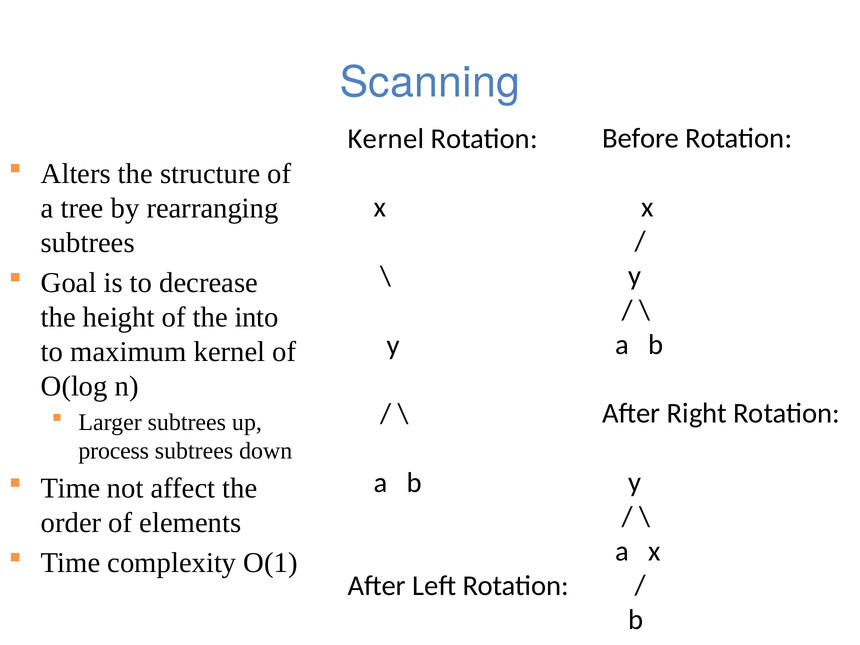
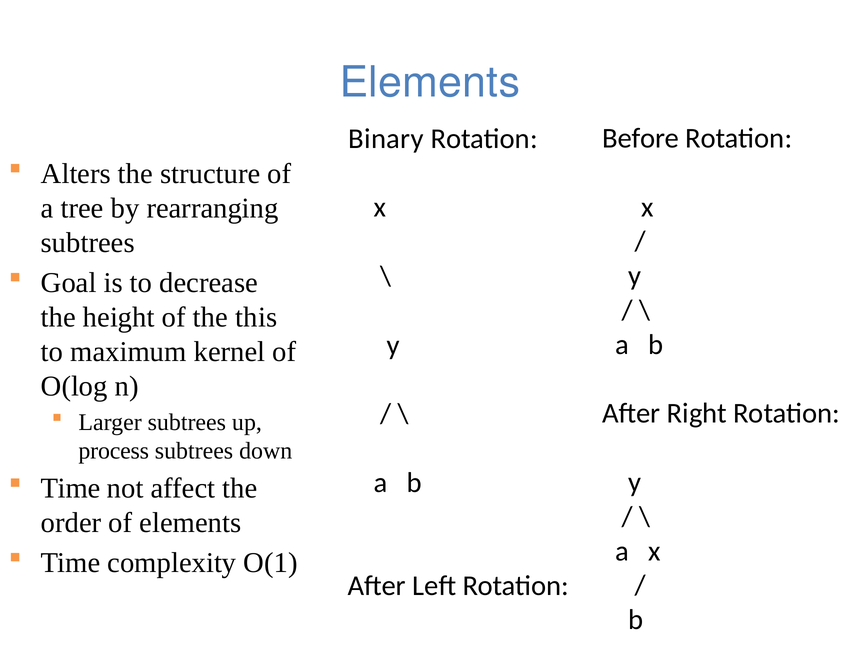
Scanning: Scanning -> Elements (430, 83)
Kernel: Kernel -> Binary (386, 139)
into: into -> this (256, 317)
